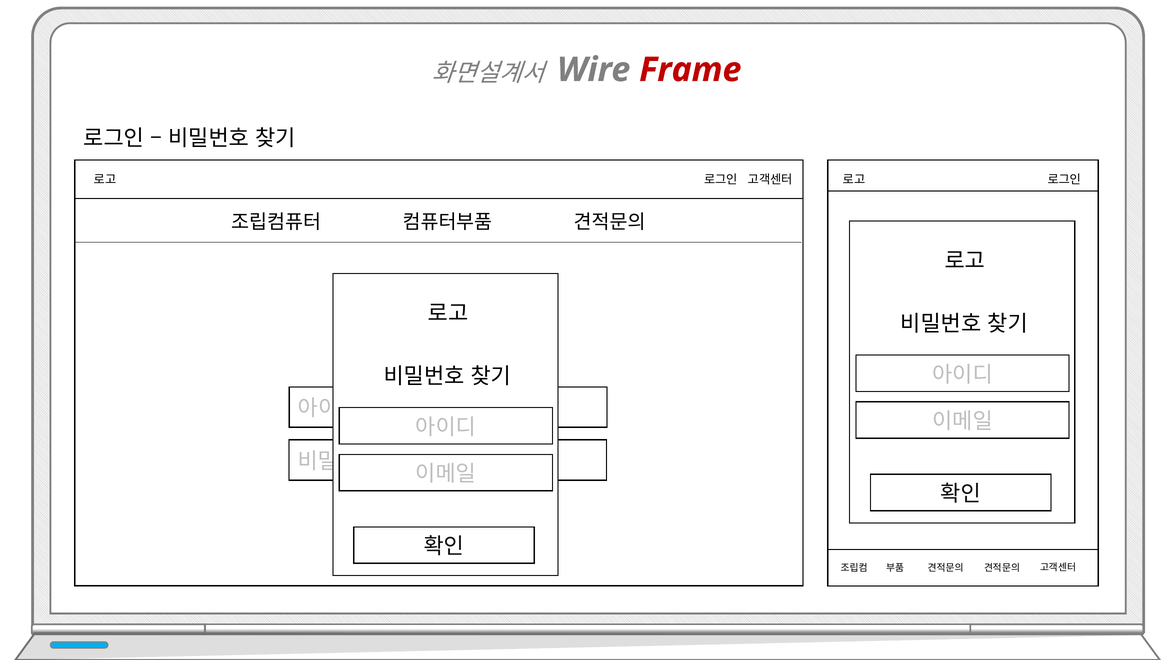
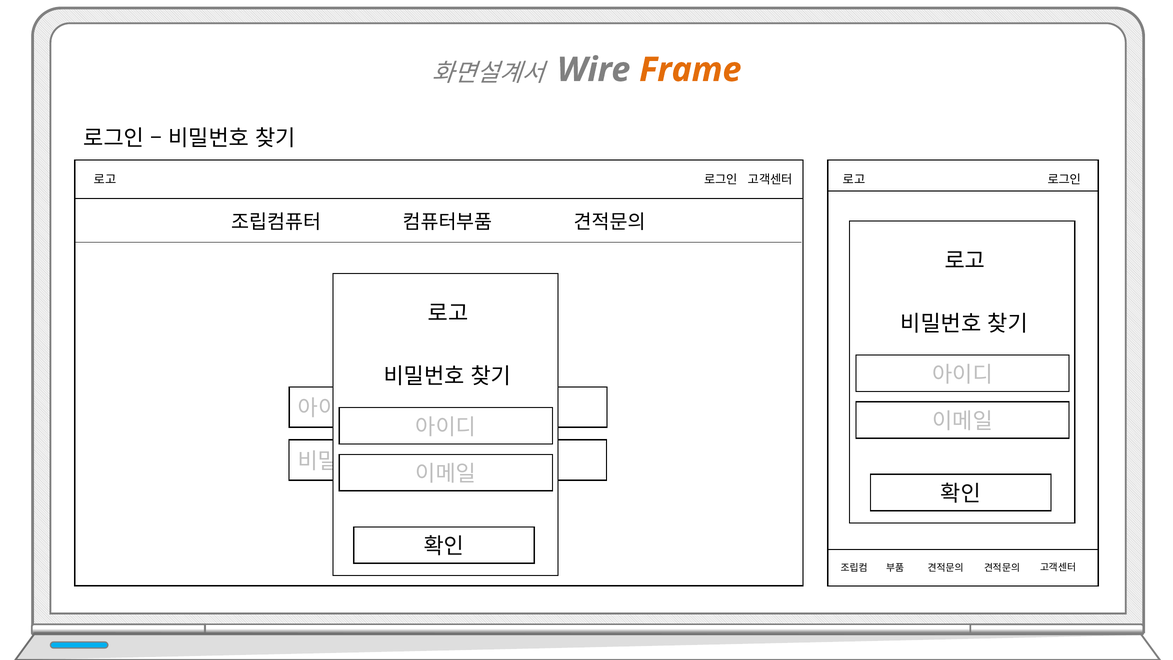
Frame colour: red -> orange (690, 70)
